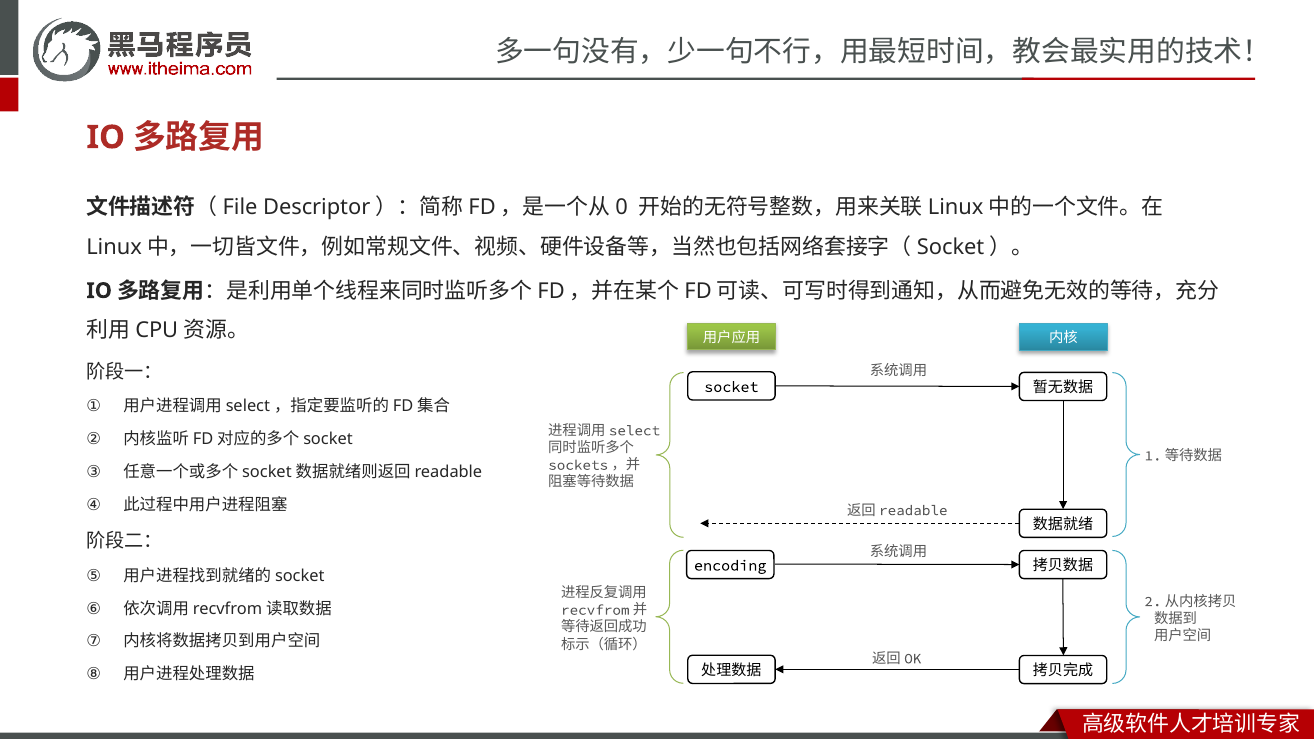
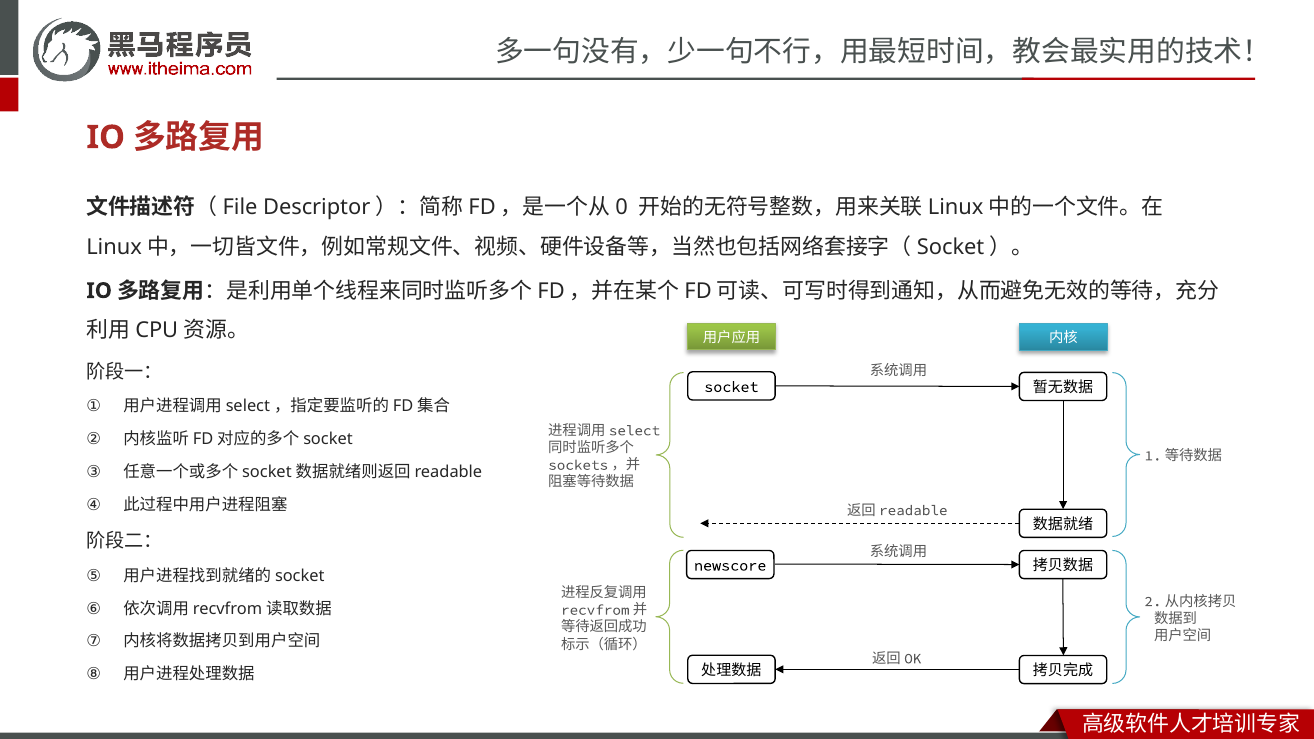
encoding: encoding -> newscore (730, 566)
